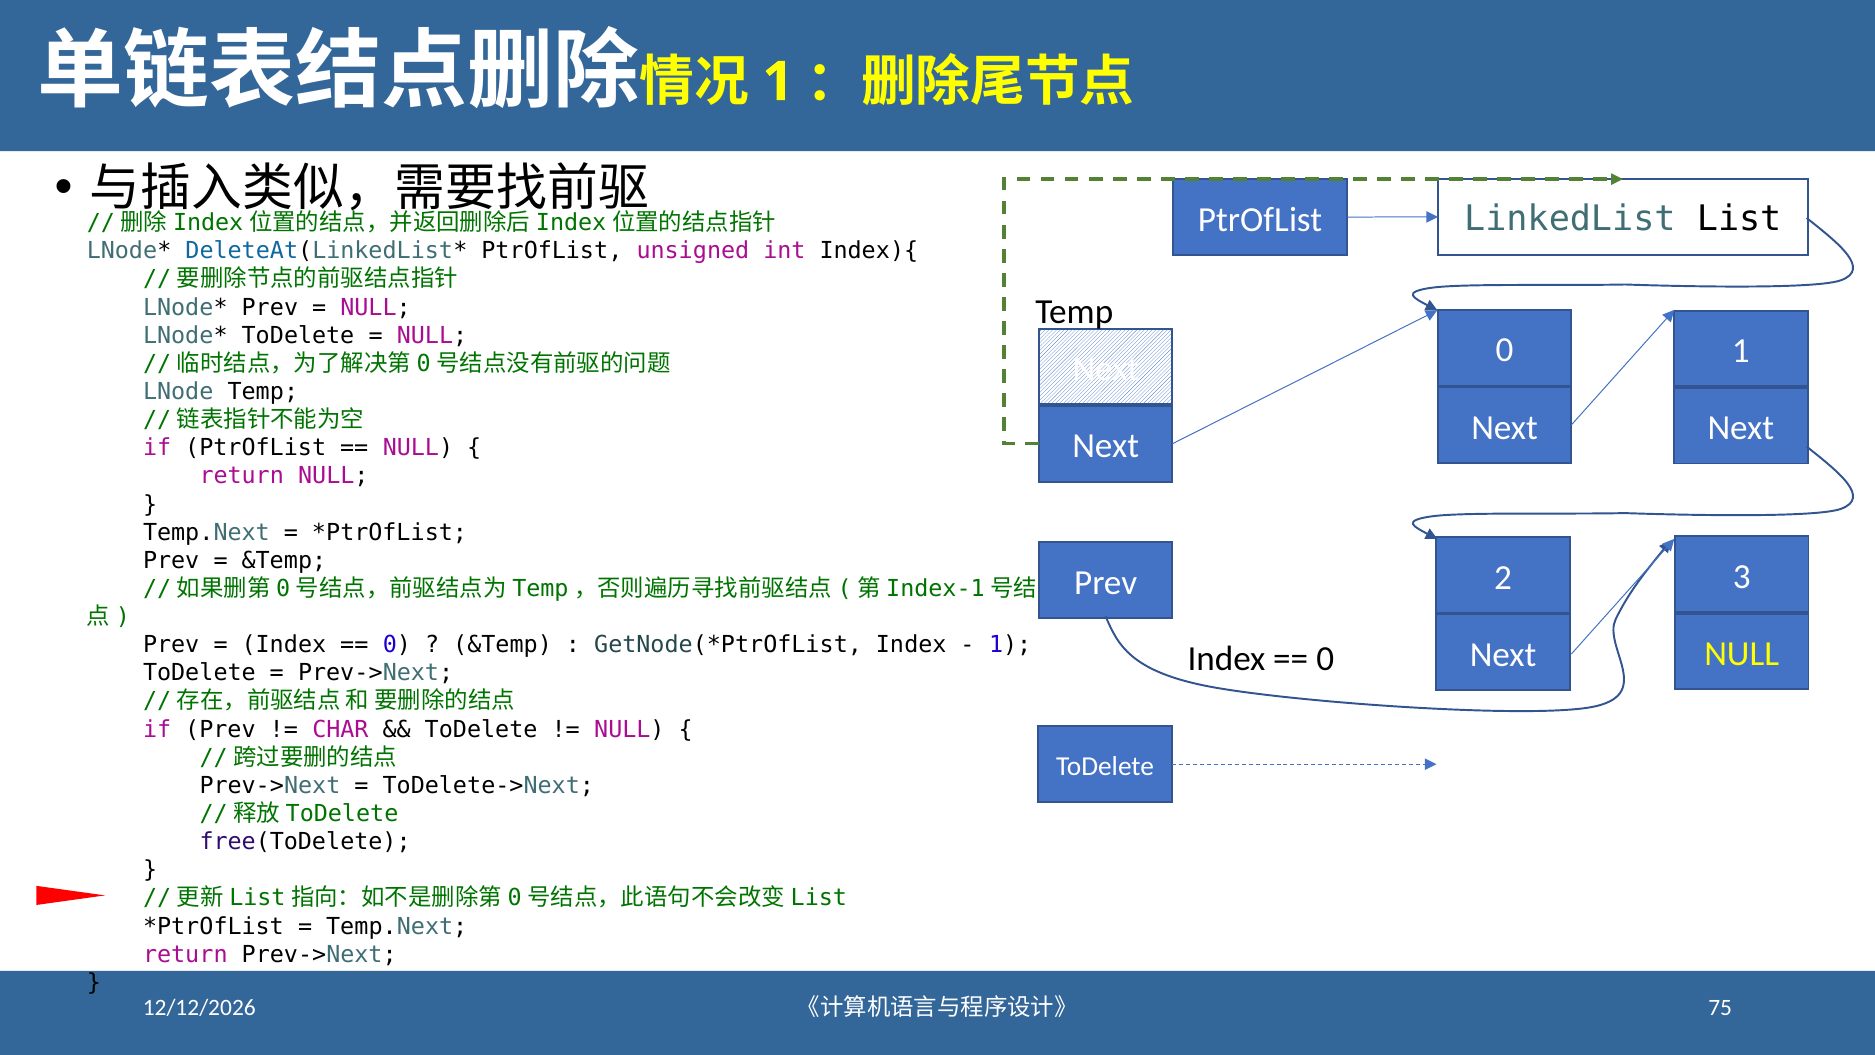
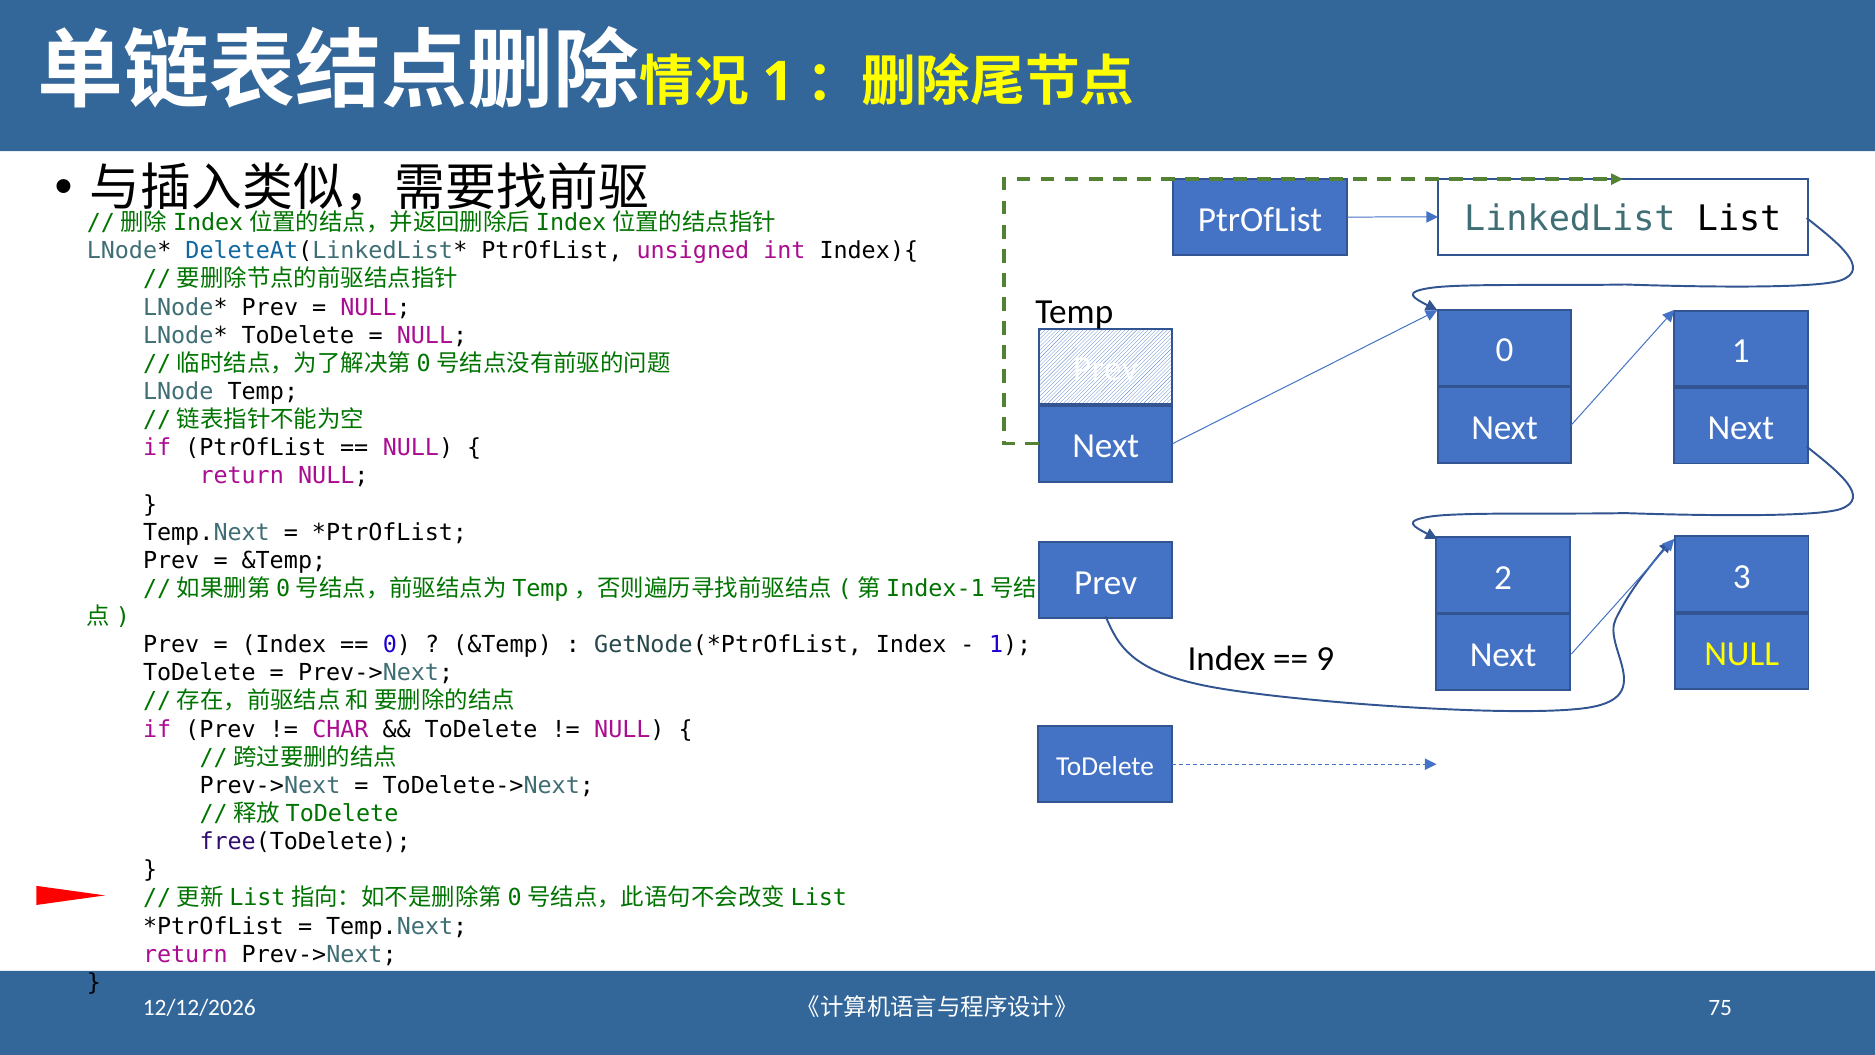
Next: Next -> Prev (1106, 369)
0: 0 -> 9 (1325, 658)
